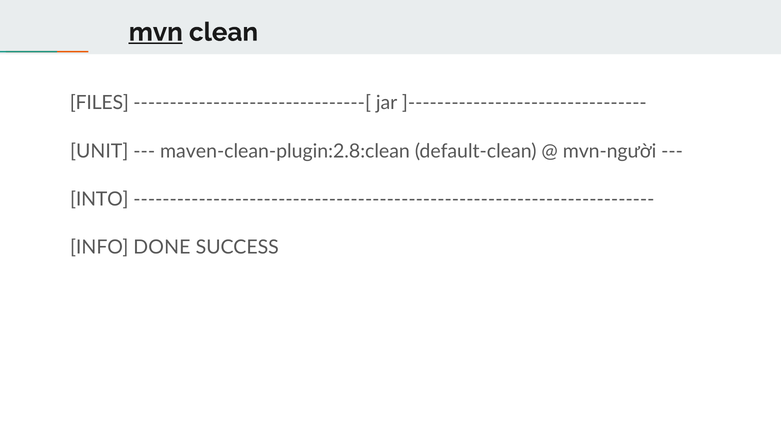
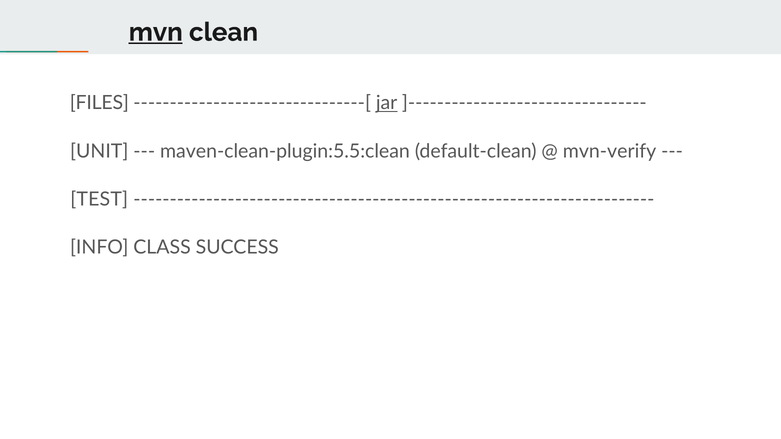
jar underline: none -> present (387, 103)
maven-clean-plugin:2.8:clean: maven-clean-plugin:2.8:clean -> maven-clean-plugin:5.5:clean (285, 151)
mvn-người: mvn-người -> mvn-verify (610, 151)
INTO: INTO -> TEST (99, 199)
DONE: DONE -> CLASS (162, 248)
